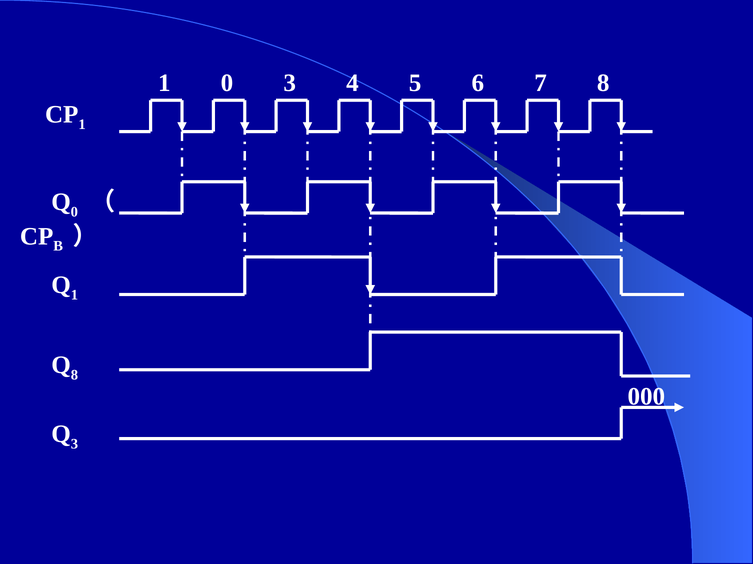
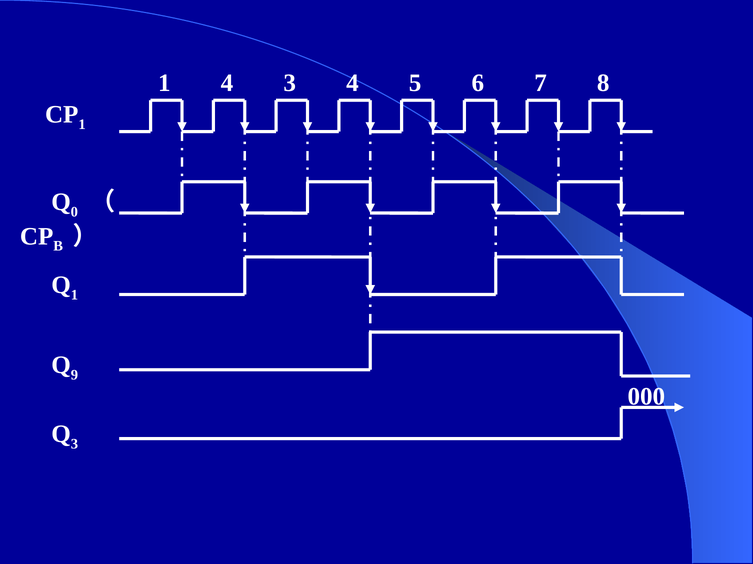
1 0: 0 -> 4 (227, 83)
8: 8 -> 9 (74, 375)
